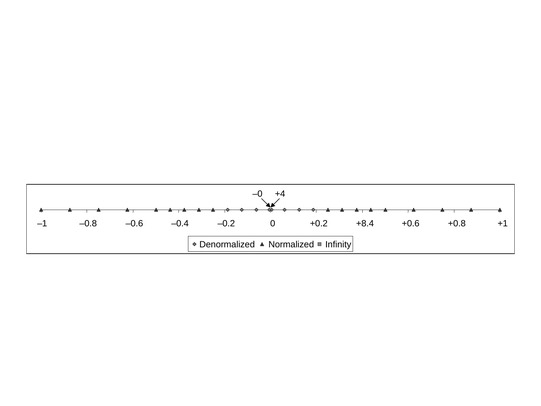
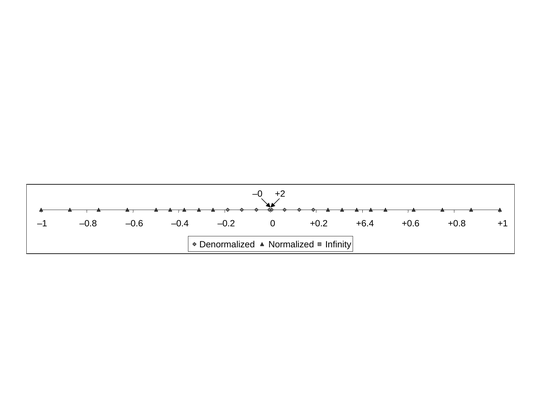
+4: +4 -> +2 (280, 194)
+8.4: +8.4 -> +6.4 (365, 224)
